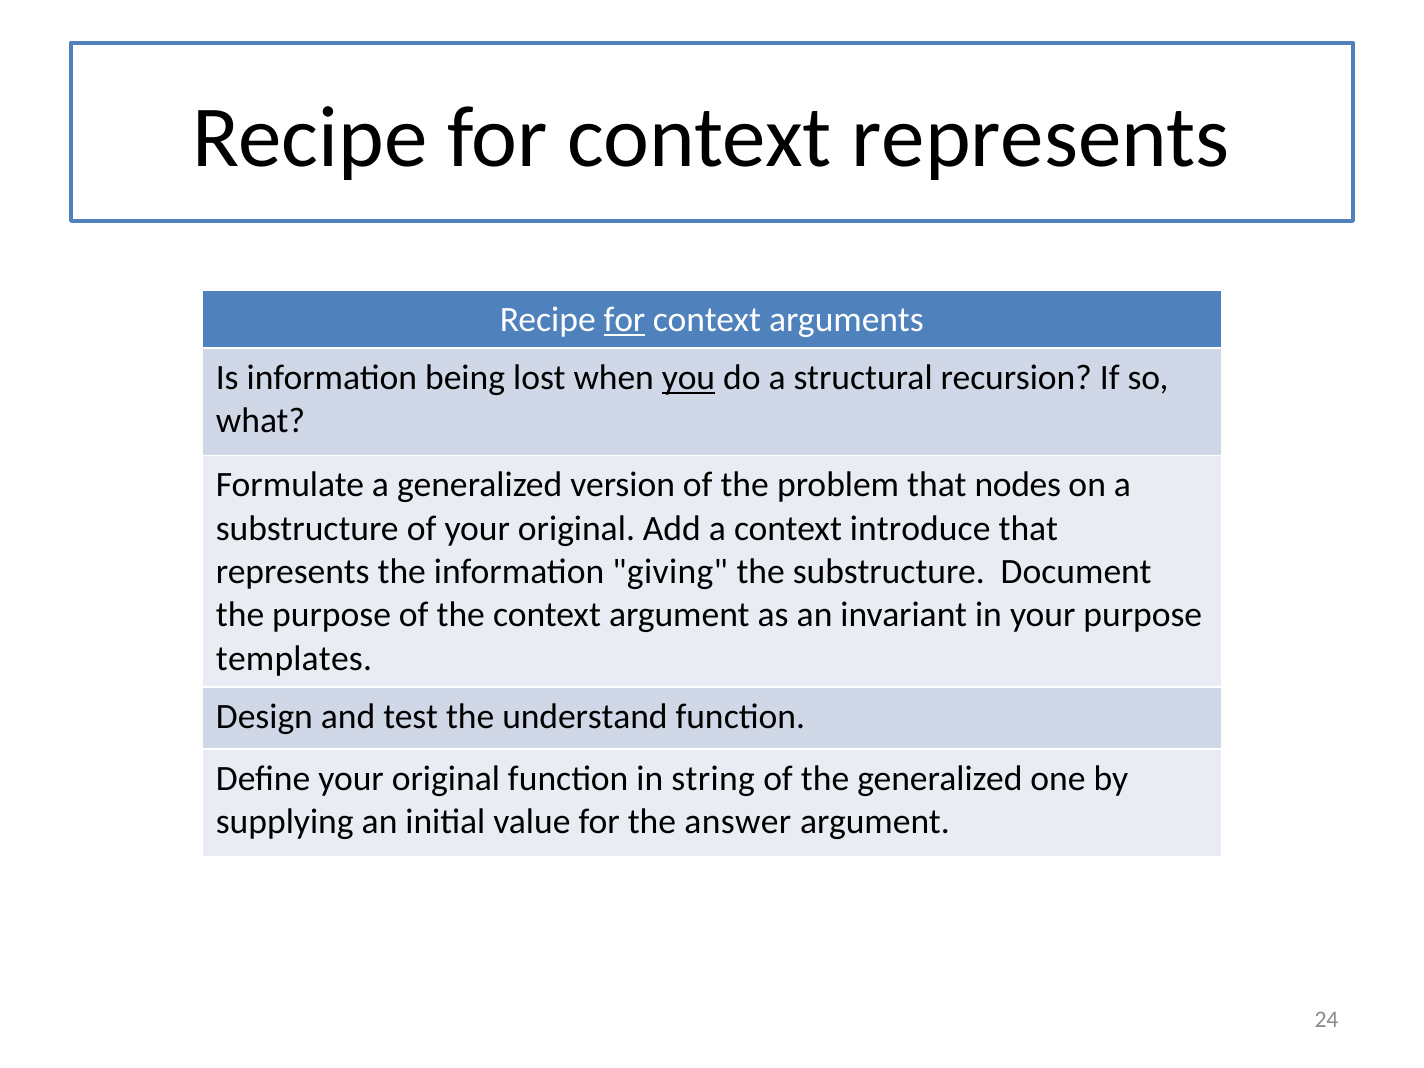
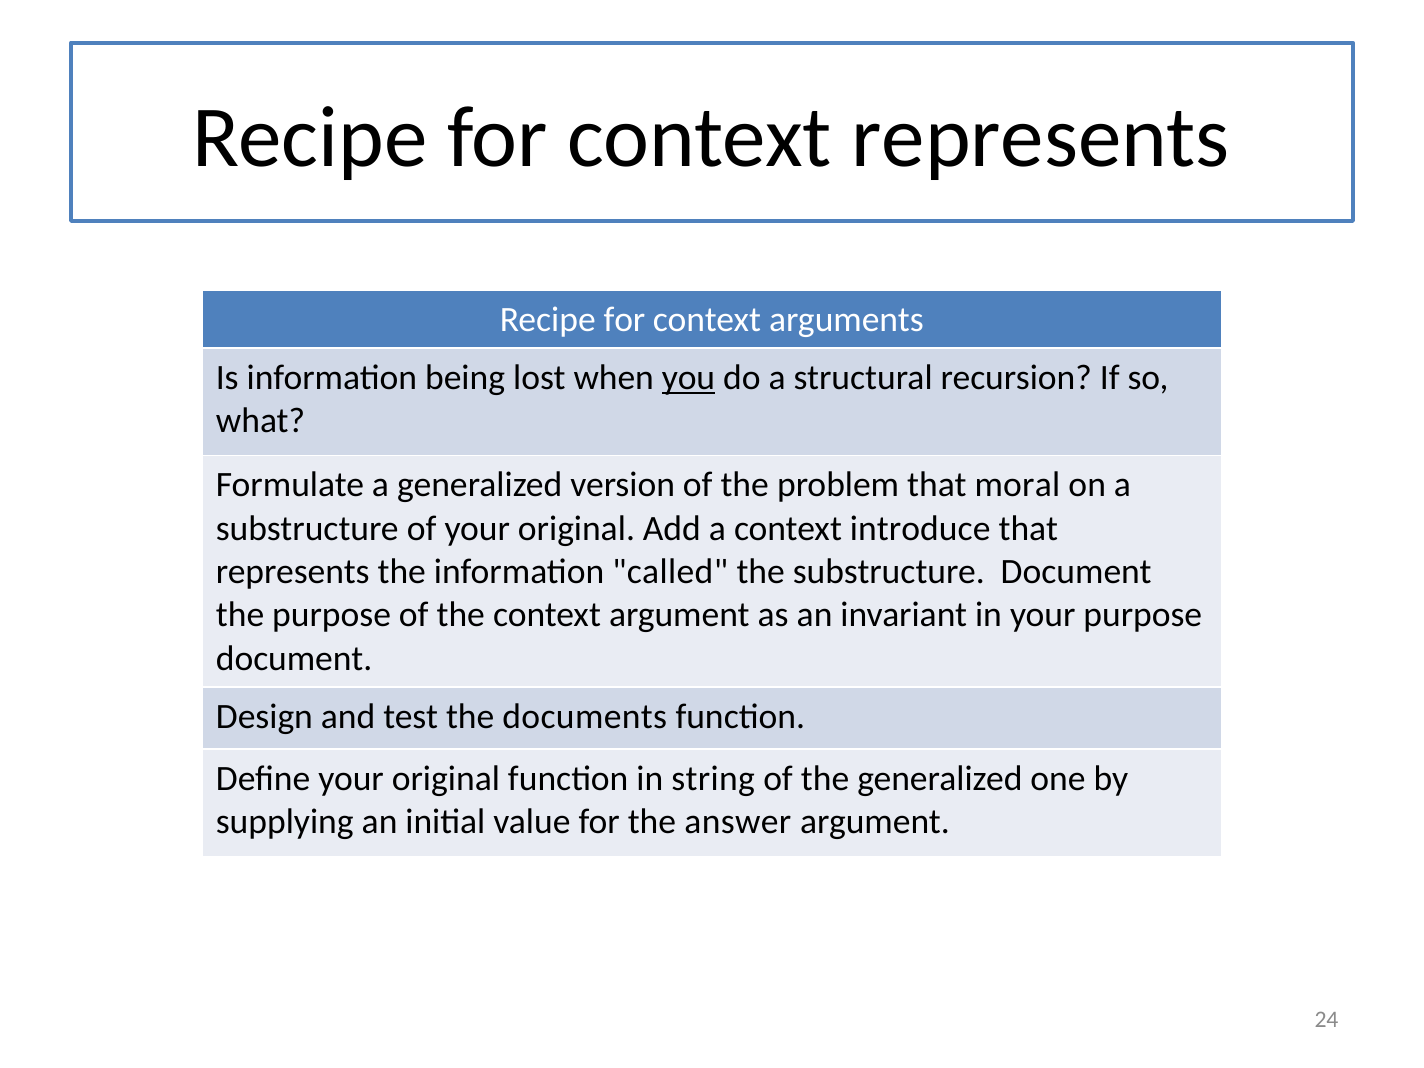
for underline: present -> none (624, 320)
nodes: nodes -> moral (1017, 485)
giving: giving -> called (670, 572)
templates: templates -> document (294, 659)
understand: understand -> documents (585, 716)
